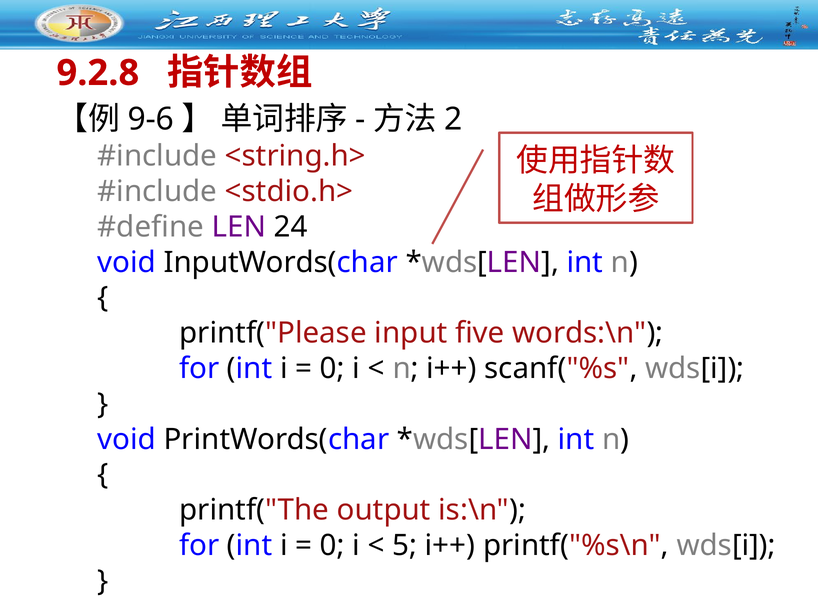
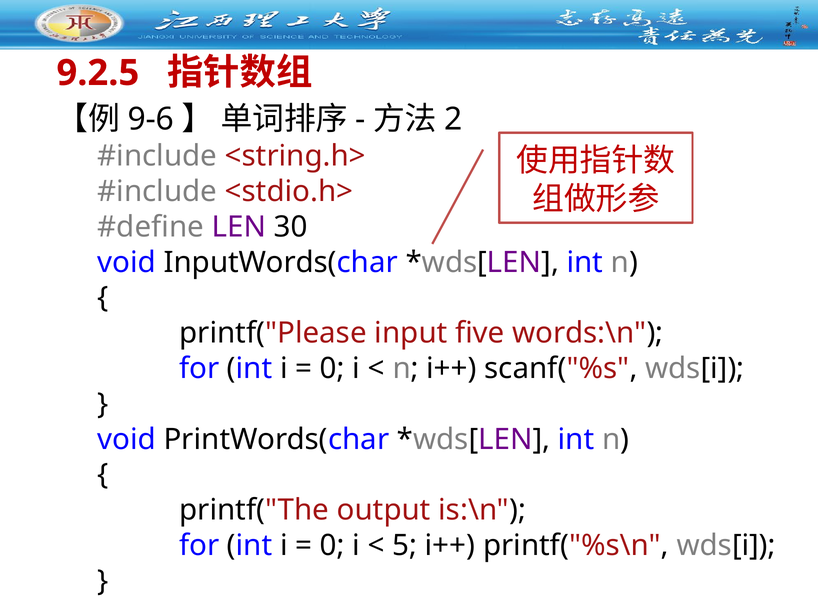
9.2.8: 9.2.8 -> 9.2.5 (98, 73)
24: 24 -> 30 (291, 227)
